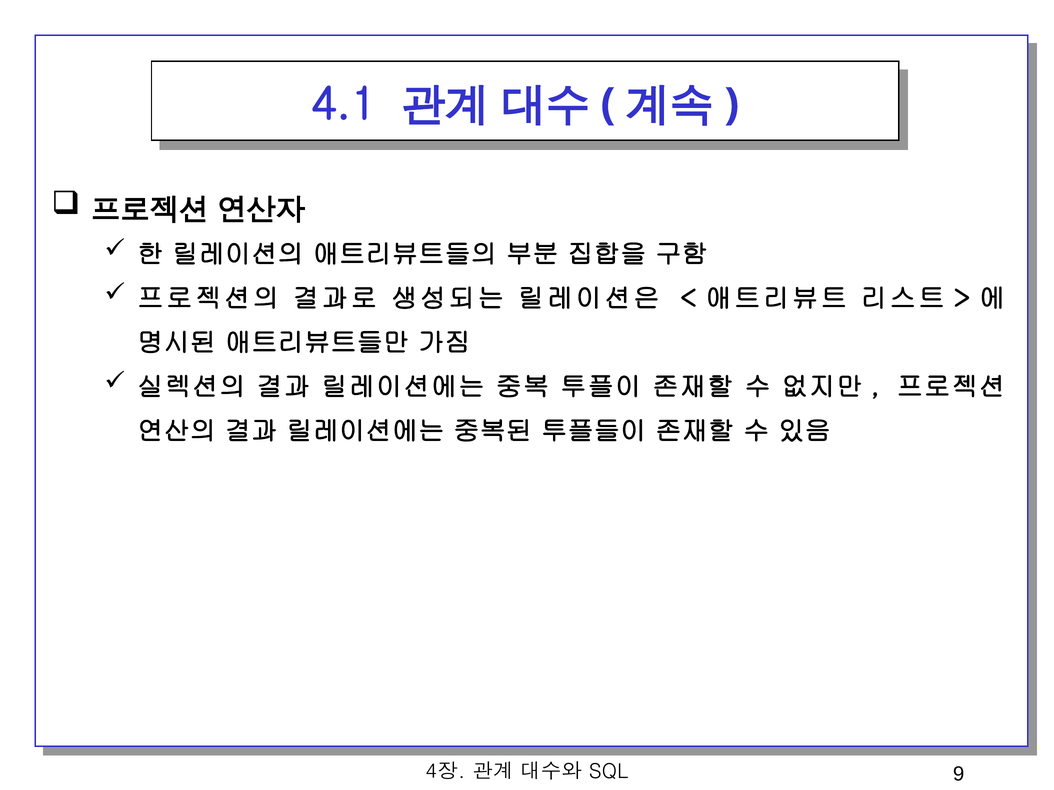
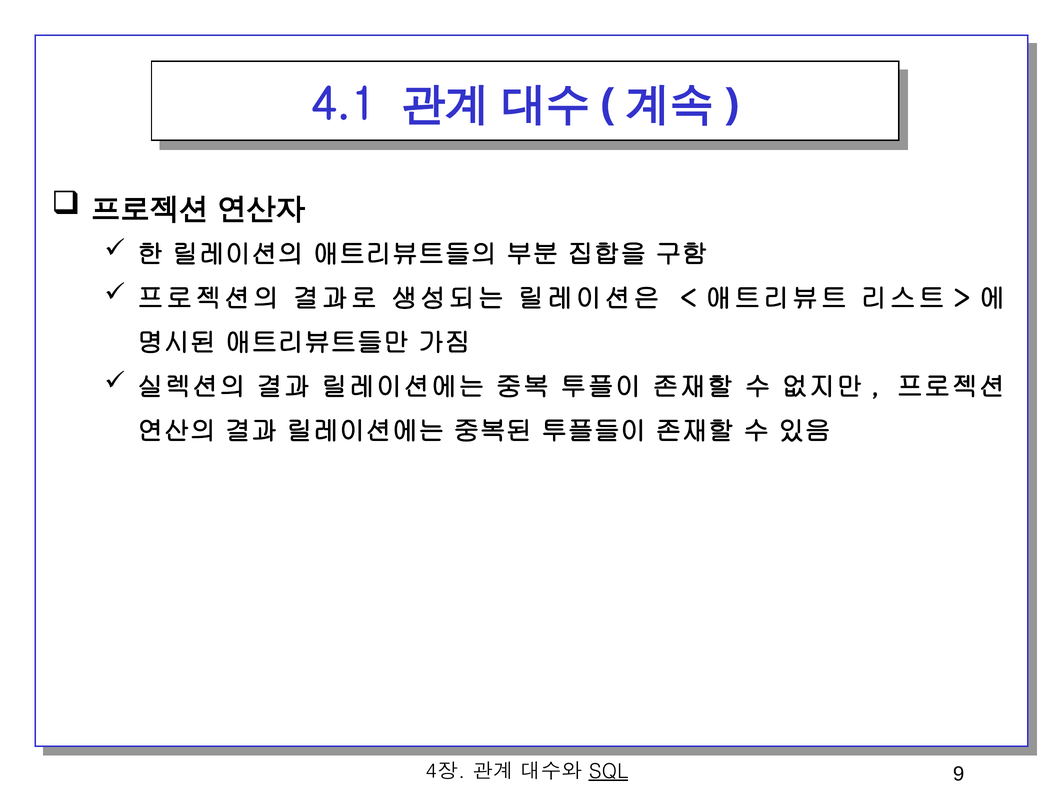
SQL underline: none -> present (608, 772)
